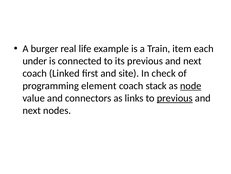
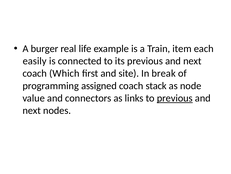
under: under -> easily (35, 61)
Linked: Linked -> Which (64, 73)
check: check -> break (164, 73)
element: element -> assigned (99, 85)
node underline: present -> none (191, 85)
